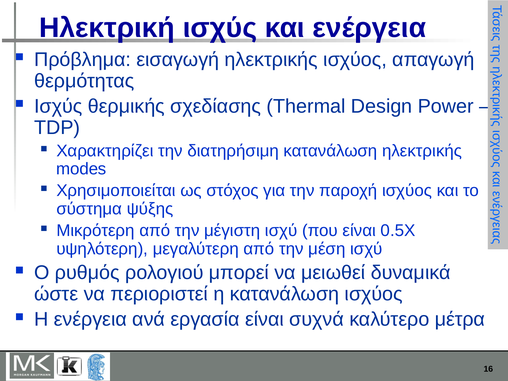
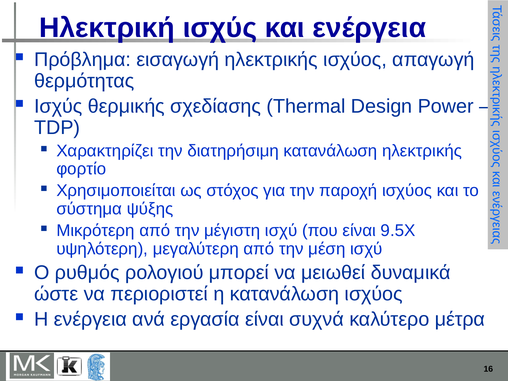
modes: modes -> φορτίο (81, 169)
0.5X: 0.5X -> 9.5X (398, 231)
